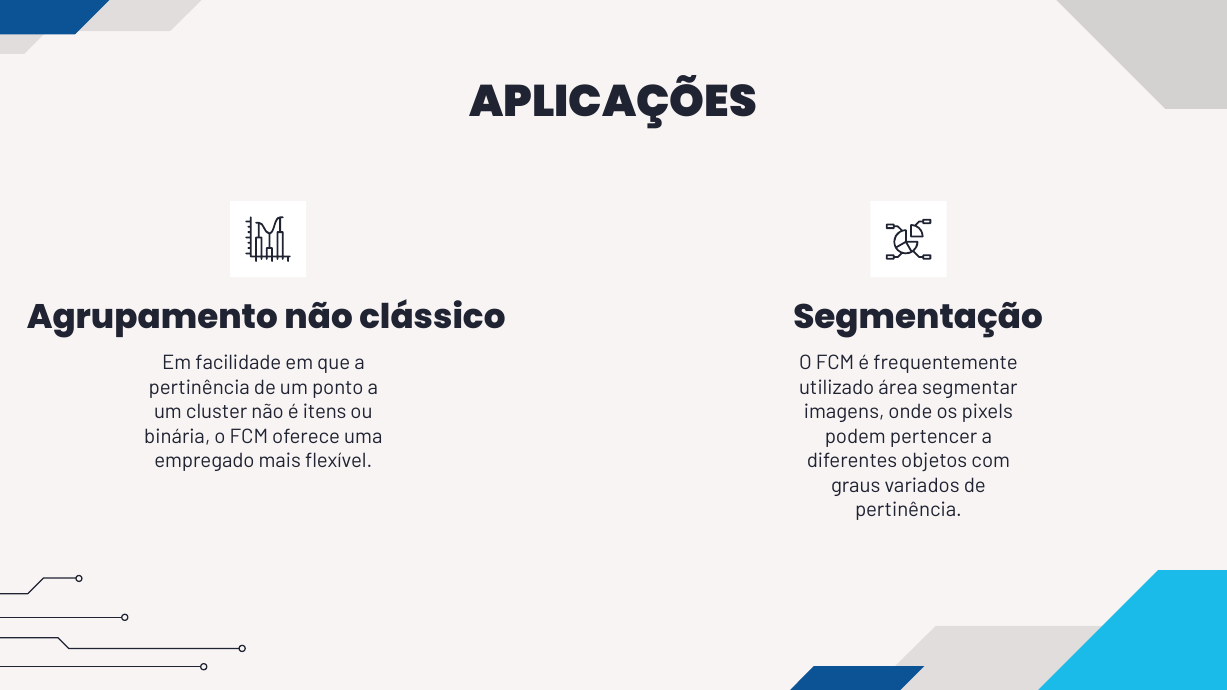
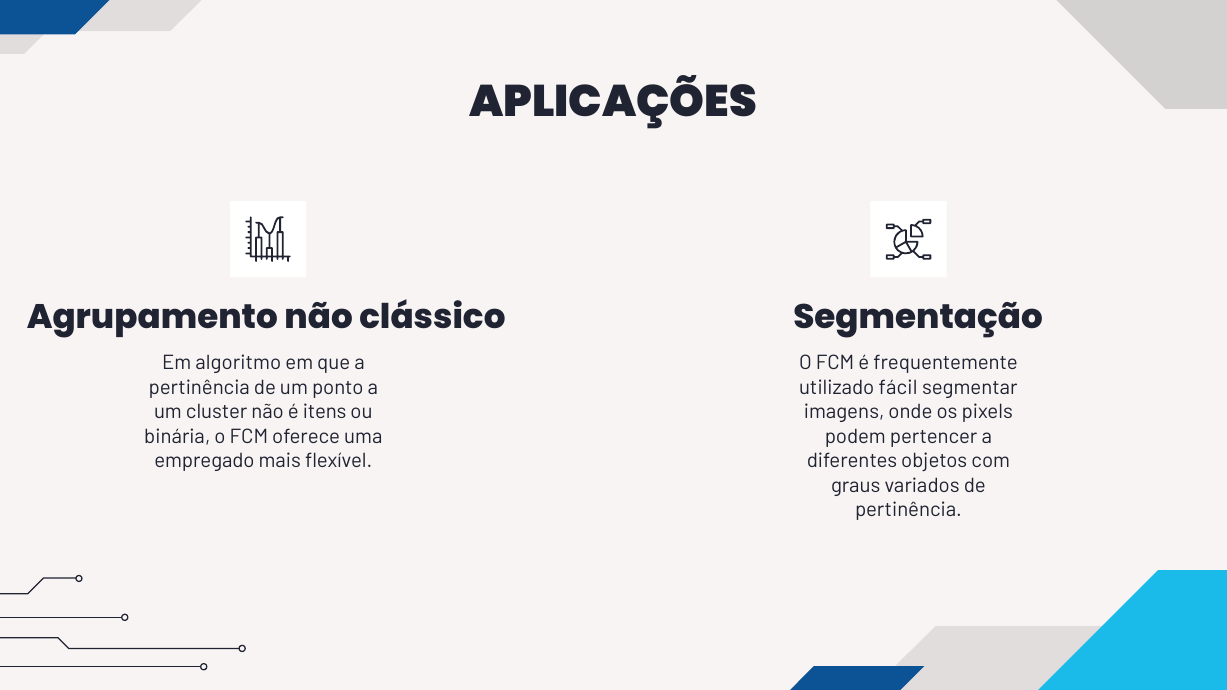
facilidade: facilidade -> algoritmo (238, 363)
área: área -> fácil (898, 388)
